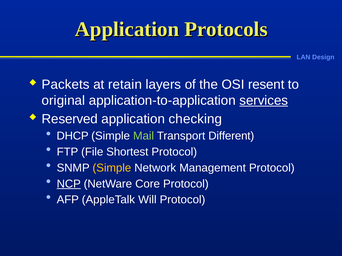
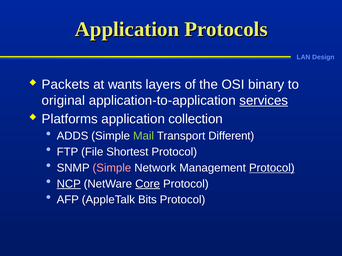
retain: retain -> wants (125, 85)
resent: resent -> binary (266, 85)
Reserved: Reserved -> Platforms (70, 119)
checking: checking -> collection (196, 119)
DHCP: DHCP -> ADDS (73, 136)
Simple colour: yellow -> pink (112, 168)
Protocol underline: none -> present (272, 168)
Core underline: none -> present (148, 184)
Will: Will -> Bits (147, 200)
